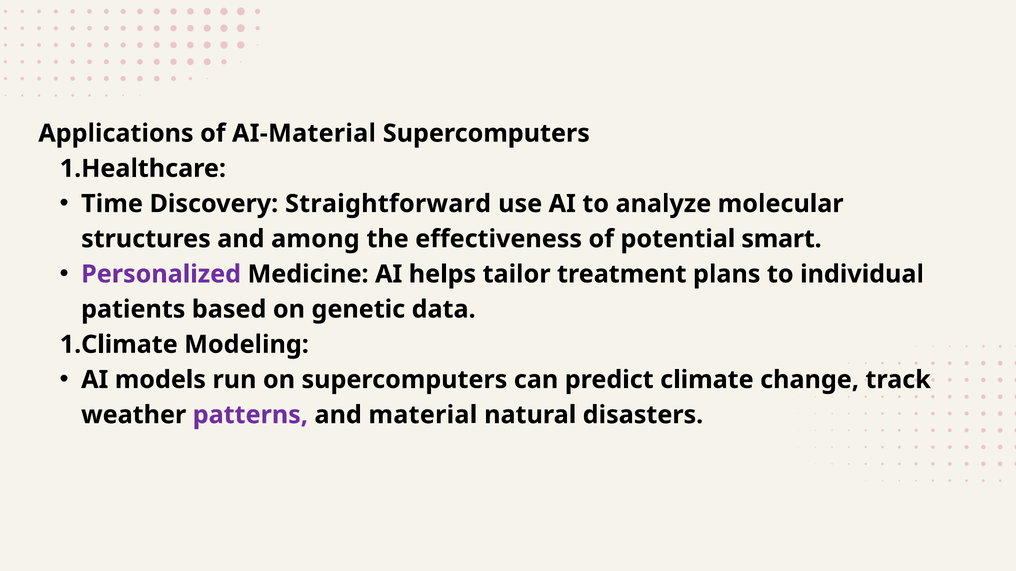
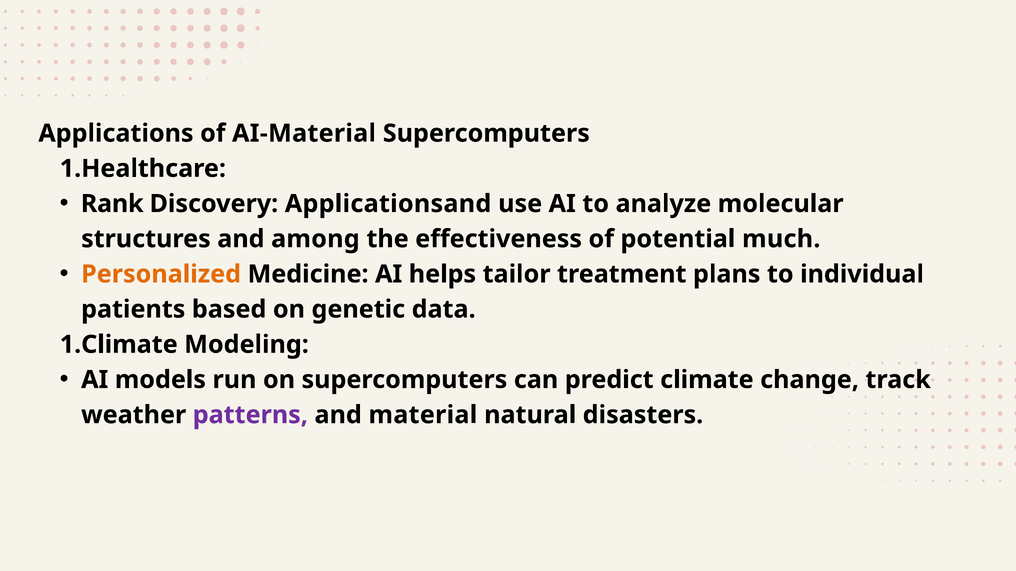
Time: Time -> Rank (112, 204)
Straightforward: Straightforward -> Applicationsand (388, 204)
smart: smart -> much (781, 239)
Personalized colour: purple -> orange (161, 274)
